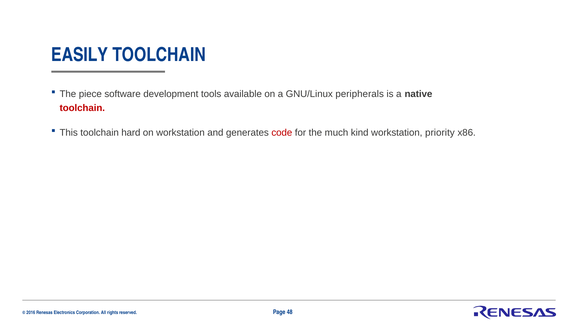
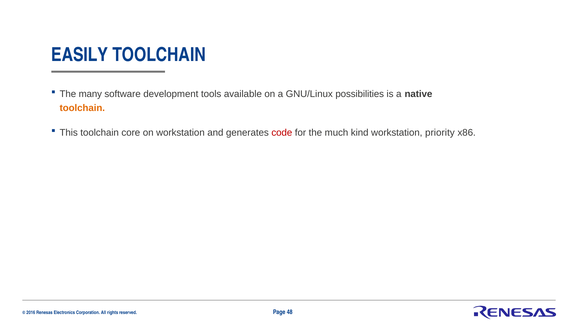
piece: piece -> many (90, 94)
peripherals: peripherals -> possibilities (360, 94)
toolchain colour: red -> orange (82, 108)
hard: hard -> core (131, 133)
